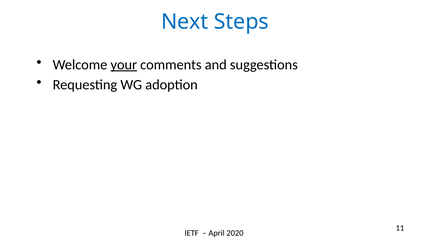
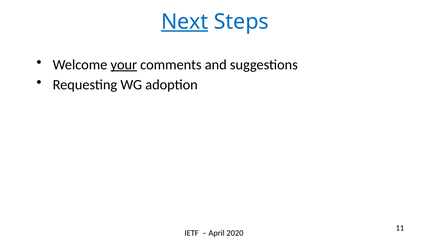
Next underline: none -> present (185, 22)
